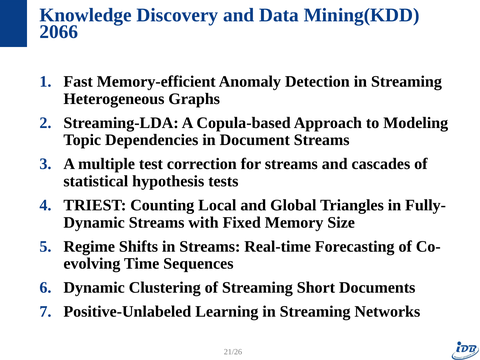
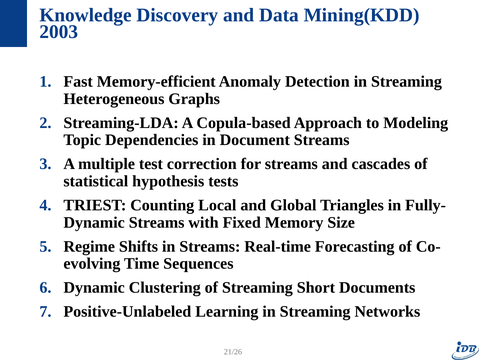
2066: 2066 -> 2003 (59, 32)
